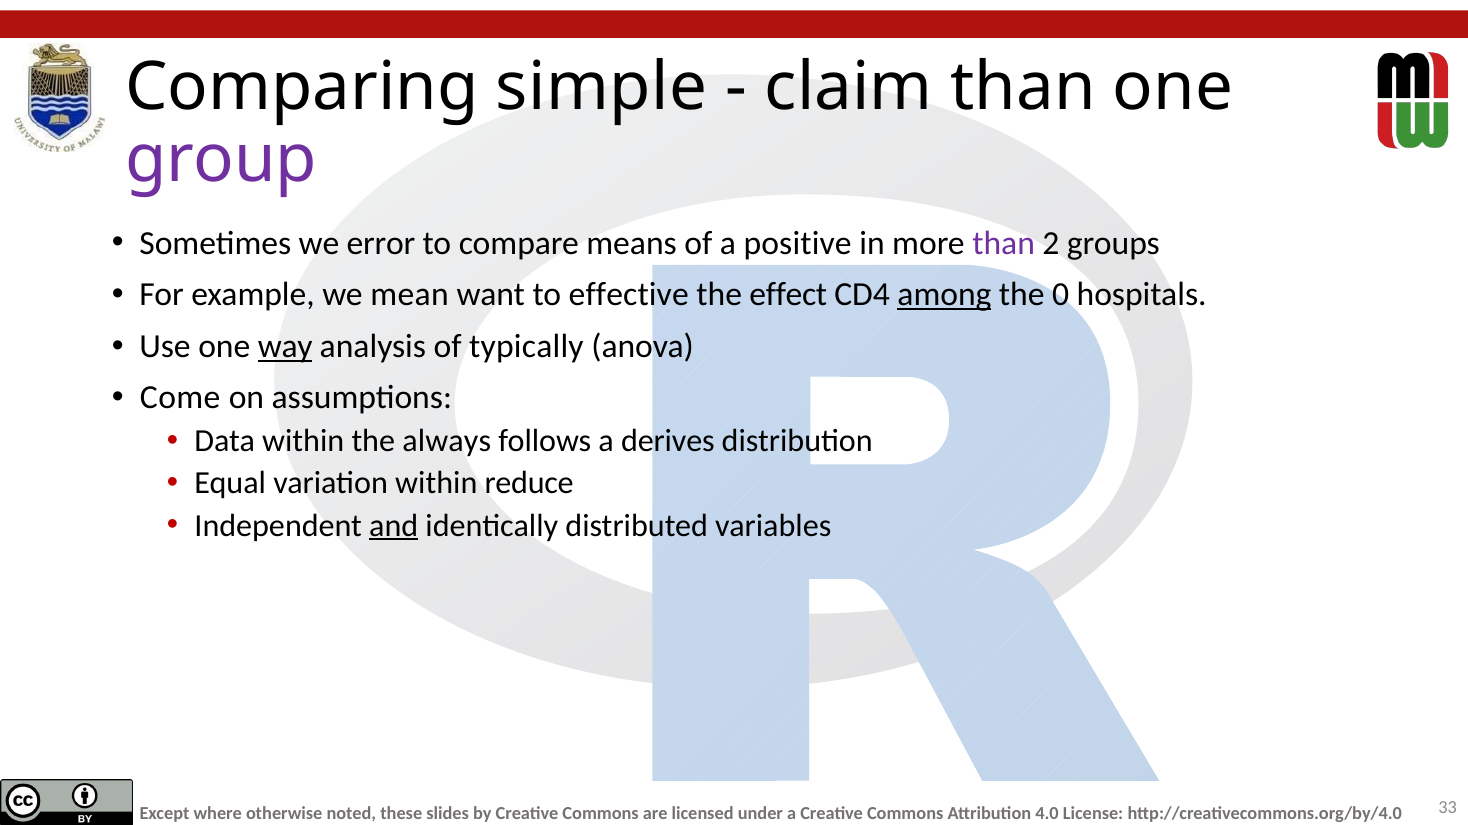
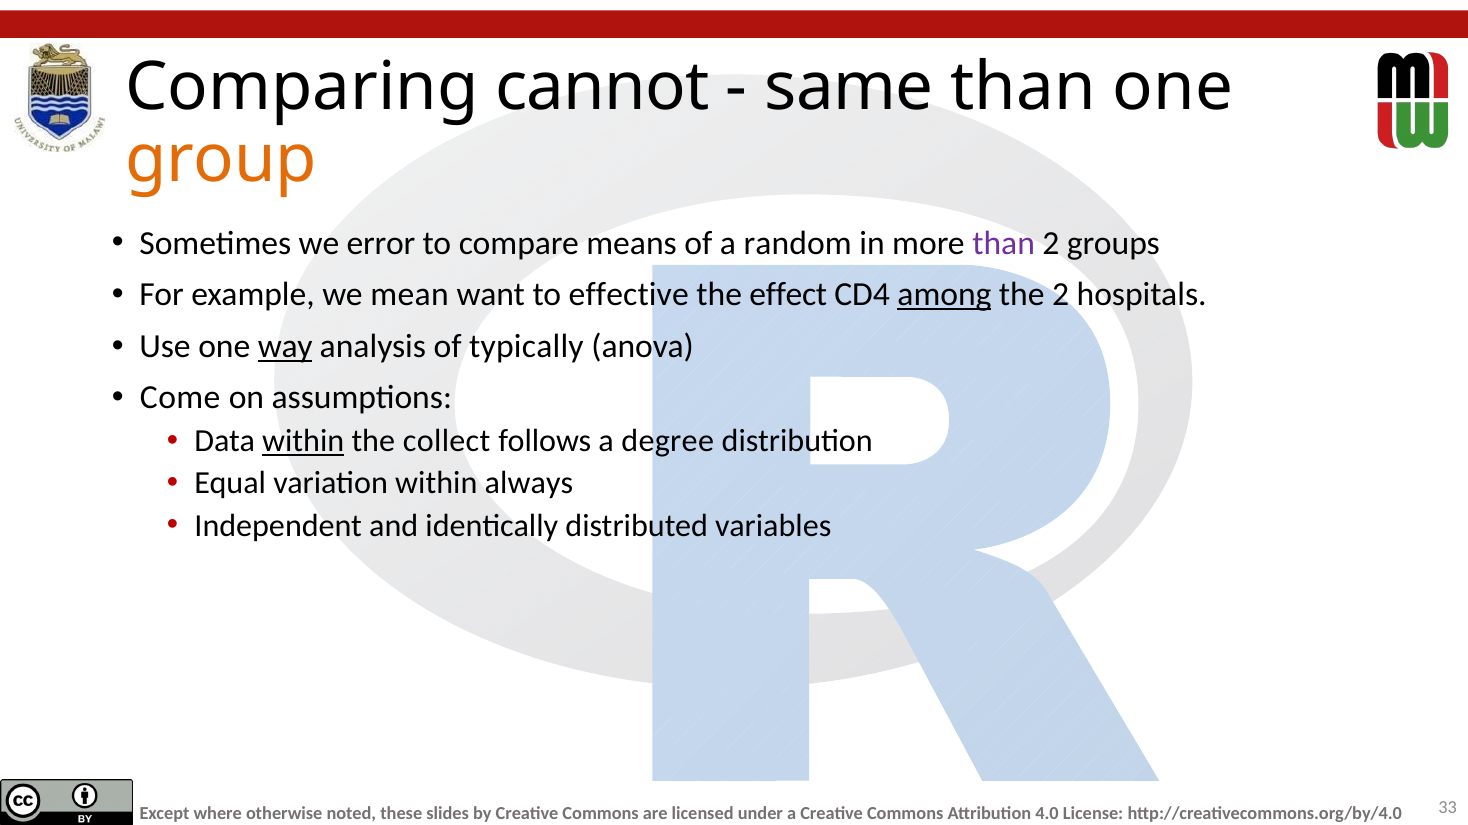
simple: simple -> cannot (602, 87)
claim: claim -> same (849, 87)
group colour: purple -> orange (221, 160)
positive: positive -> random (798, 243)
the 0: 0 -> 2 (1061, 295)
within underline: none -> present (303, 441)
always: always -> collect (447, 441)
derives: derives -> degree (668, 441)
reduce: reduce -> always (529, 484)
and underline: present -> none (394, 526)
